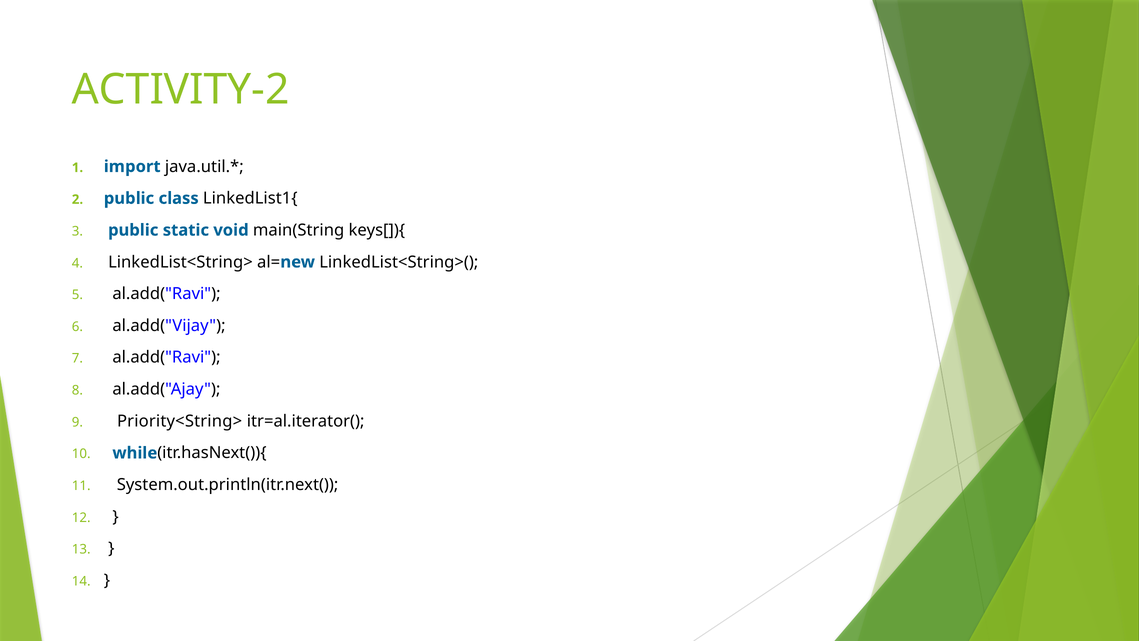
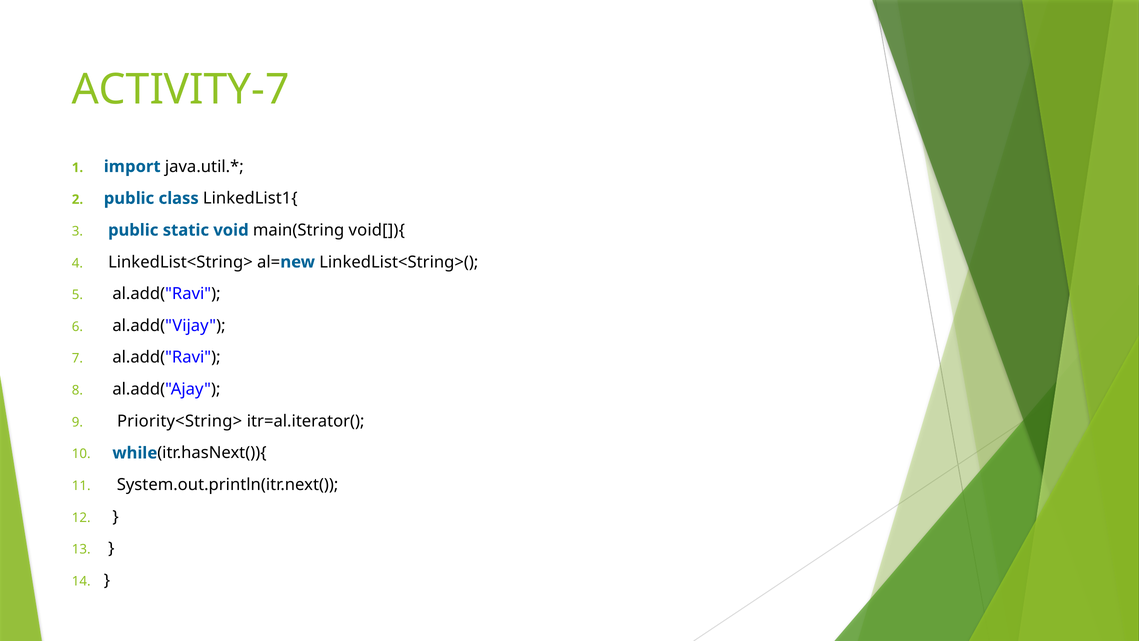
ACTIVITY-2: ACTIVITY-2 -> ACTIVITY-7 (181, 90)
keys[]){: keys[]){ -> void[]){ (377, 230)
